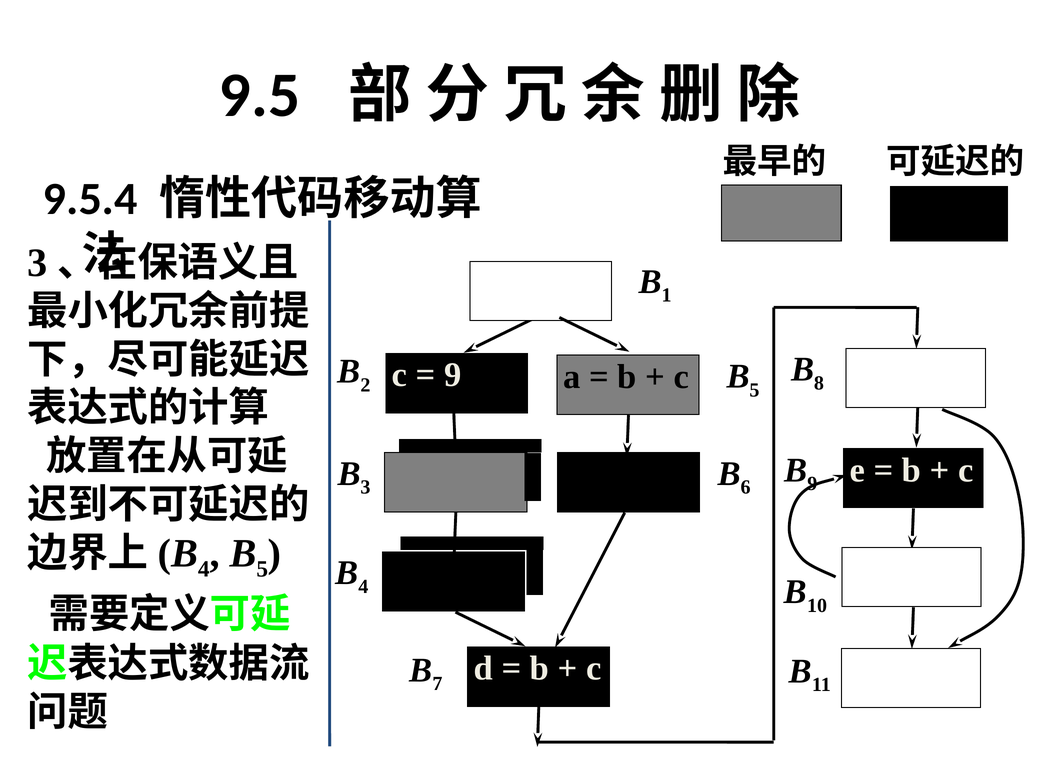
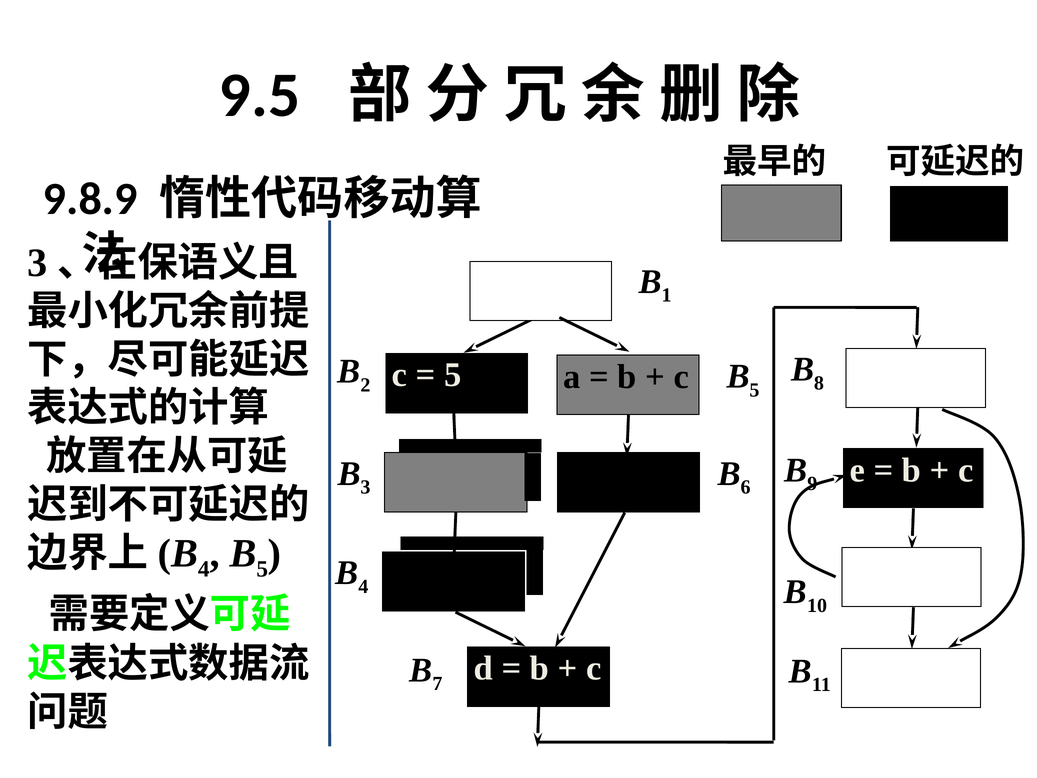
9.5.4: 9.5.4 -> 9.8.9 (90, 199)
9: 9 -> 5 (453, 375)
